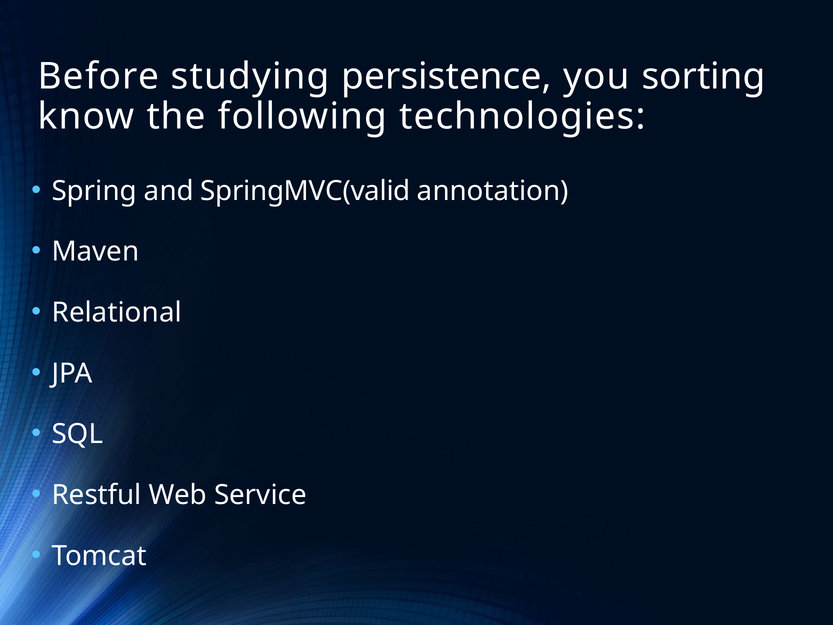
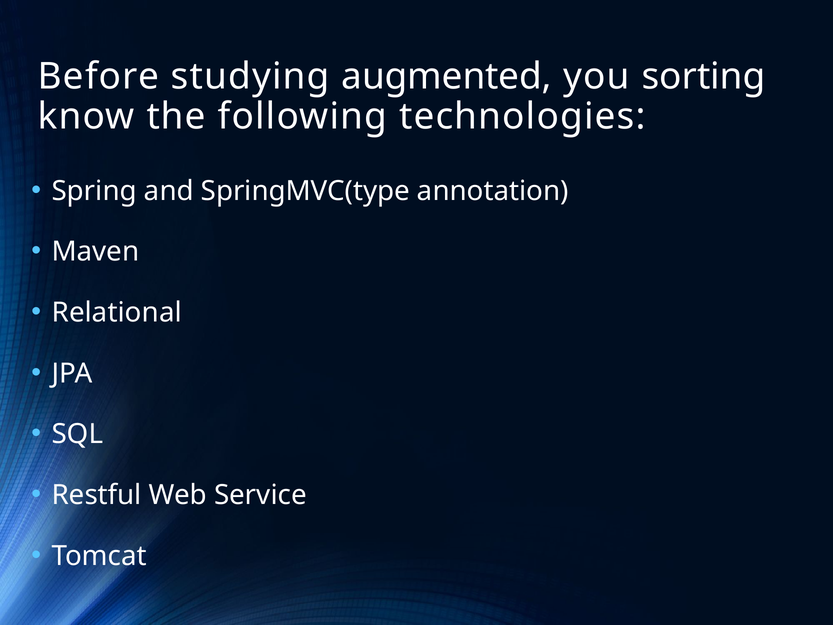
persistence: persistence -> augmented (447, 77)
SpringMVC(valid: SpringMVC(valid -> SpringMVC(type (305, 191)
